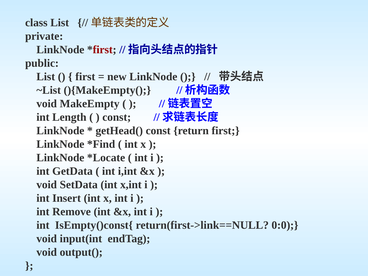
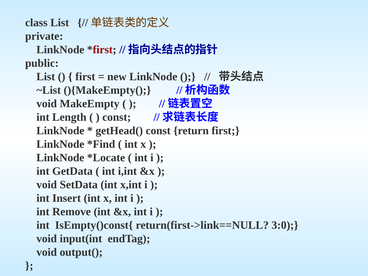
0:0: 0:0 -> 3:0 (285, 225)
